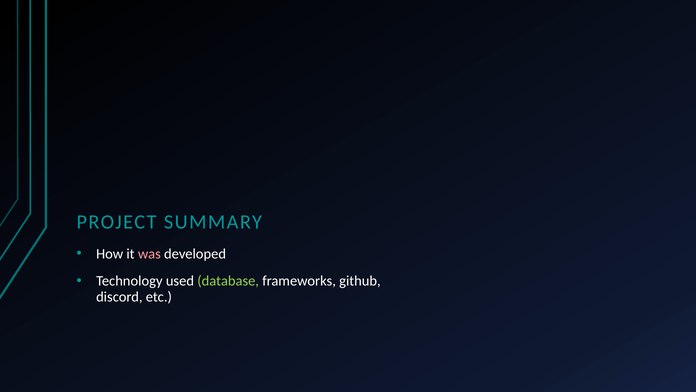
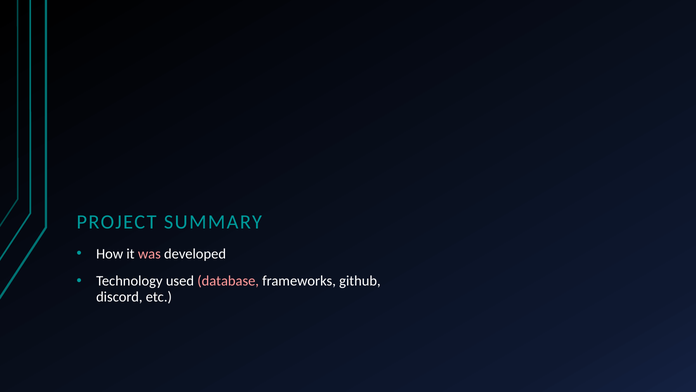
database colour: light green -> pink (228, 281)
